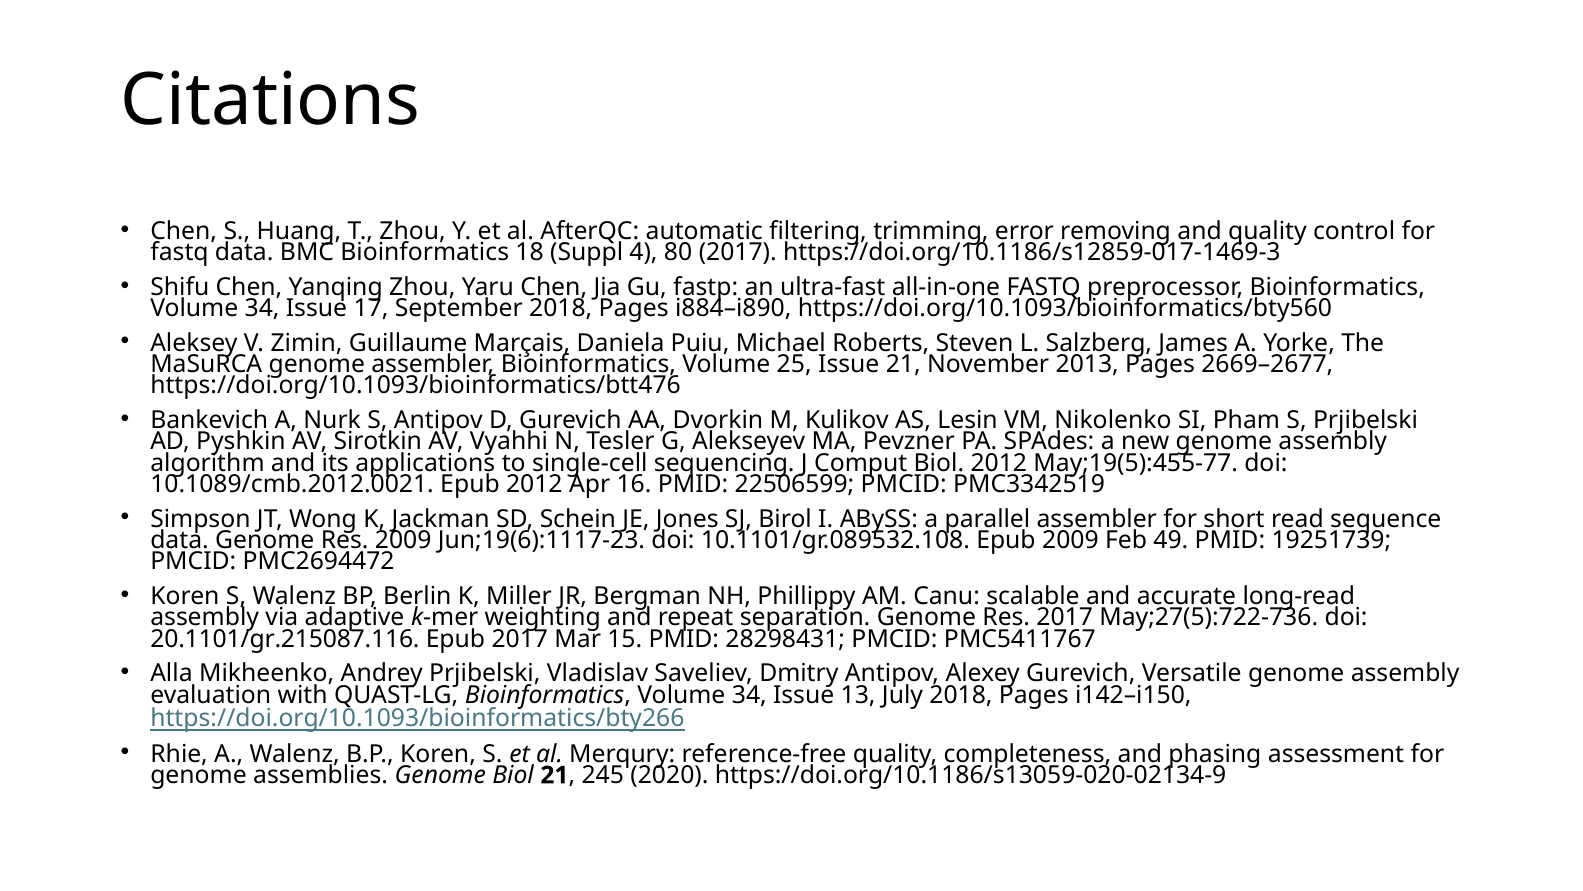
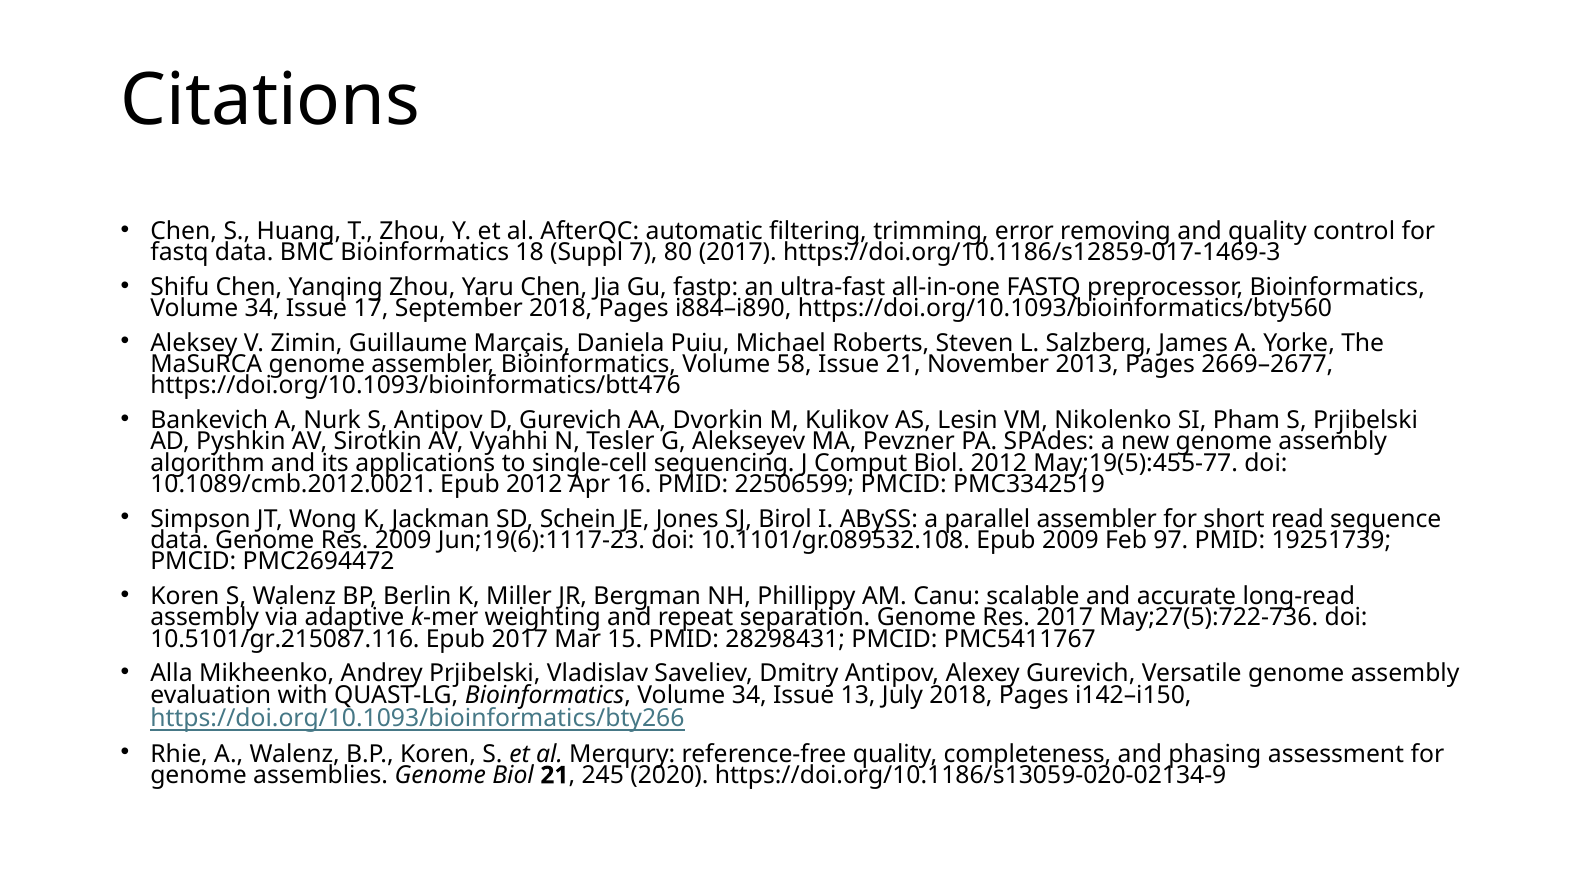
4: 4 -> 7 (644, 252)
25: 25 -> 58 (794, 364)
49: 49 -> 97 (1171, 540)
20.1101/gr.215087.116: 20.1101/gr.215087.116 -> 10.5101/gr.215087.116 (285, 639)
